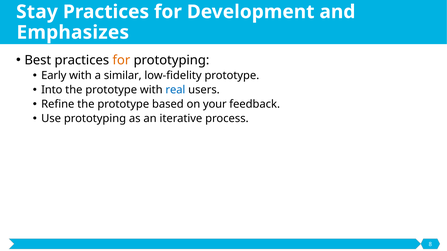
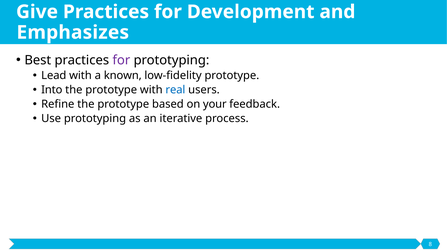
Stay: Stay -> Give (37, 12)
for colour: orange -> purple (121, 60)
Early: Early -> Lead (54, 76)
similar: similar -> known (123, 76)
